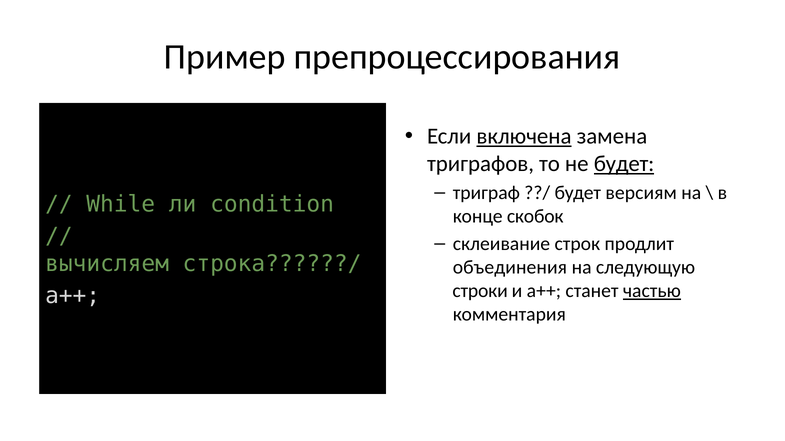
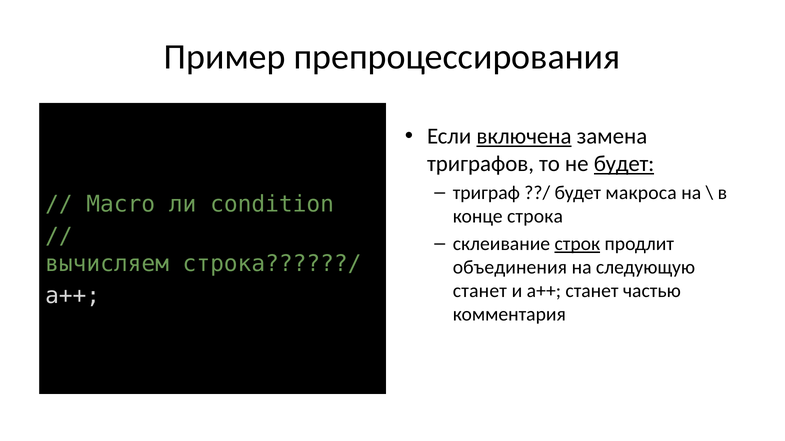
версиям: версиям -> макроса (641, 193)
While: While -> Macro (121, 205)
скобок: скобок -> строка (535, 217)
строк underline: none -> present (577, 244)
строки: строки -> станет (480, 291)
частью underline: present -> none (652, 291)
